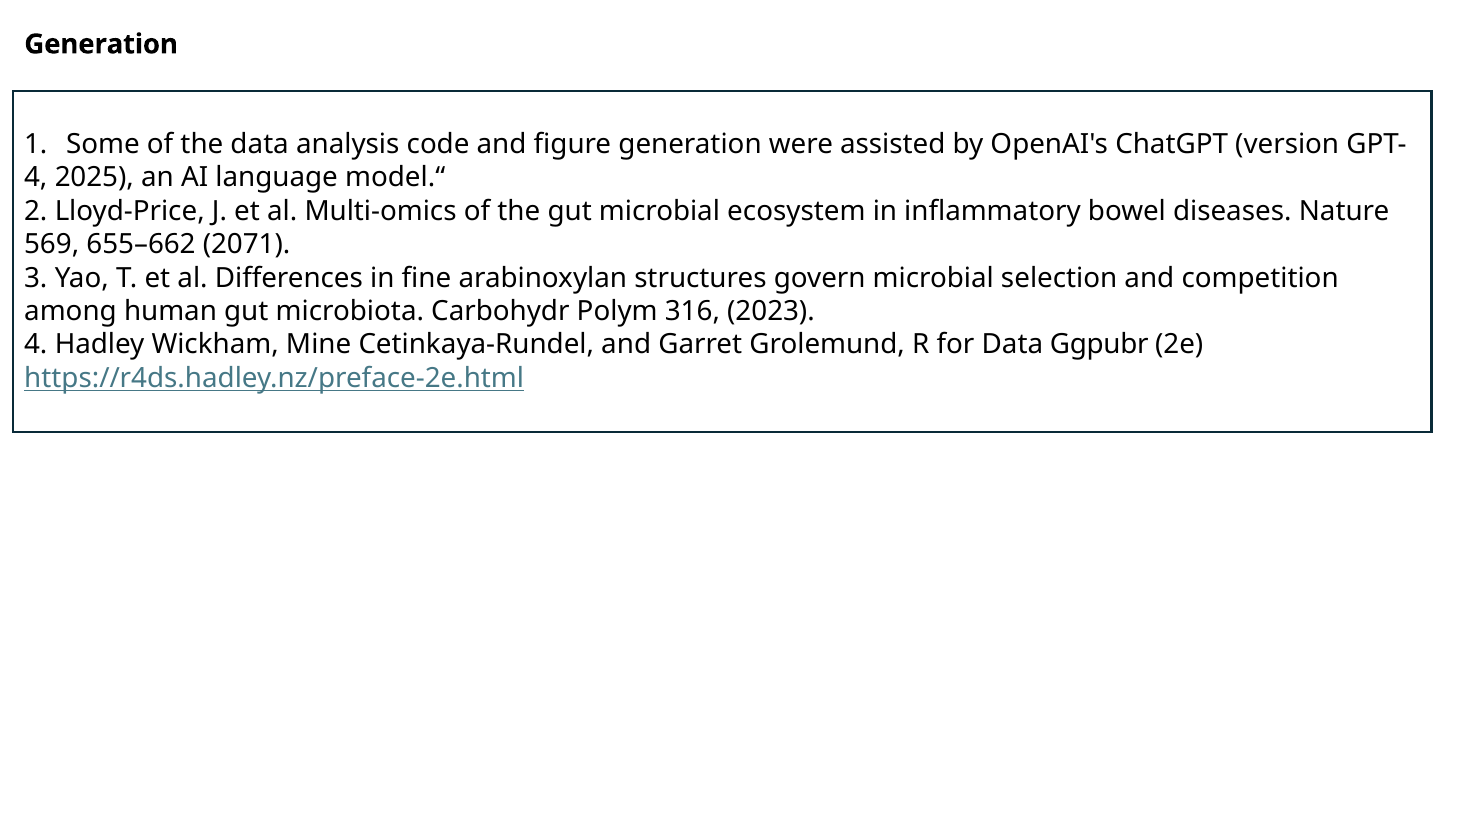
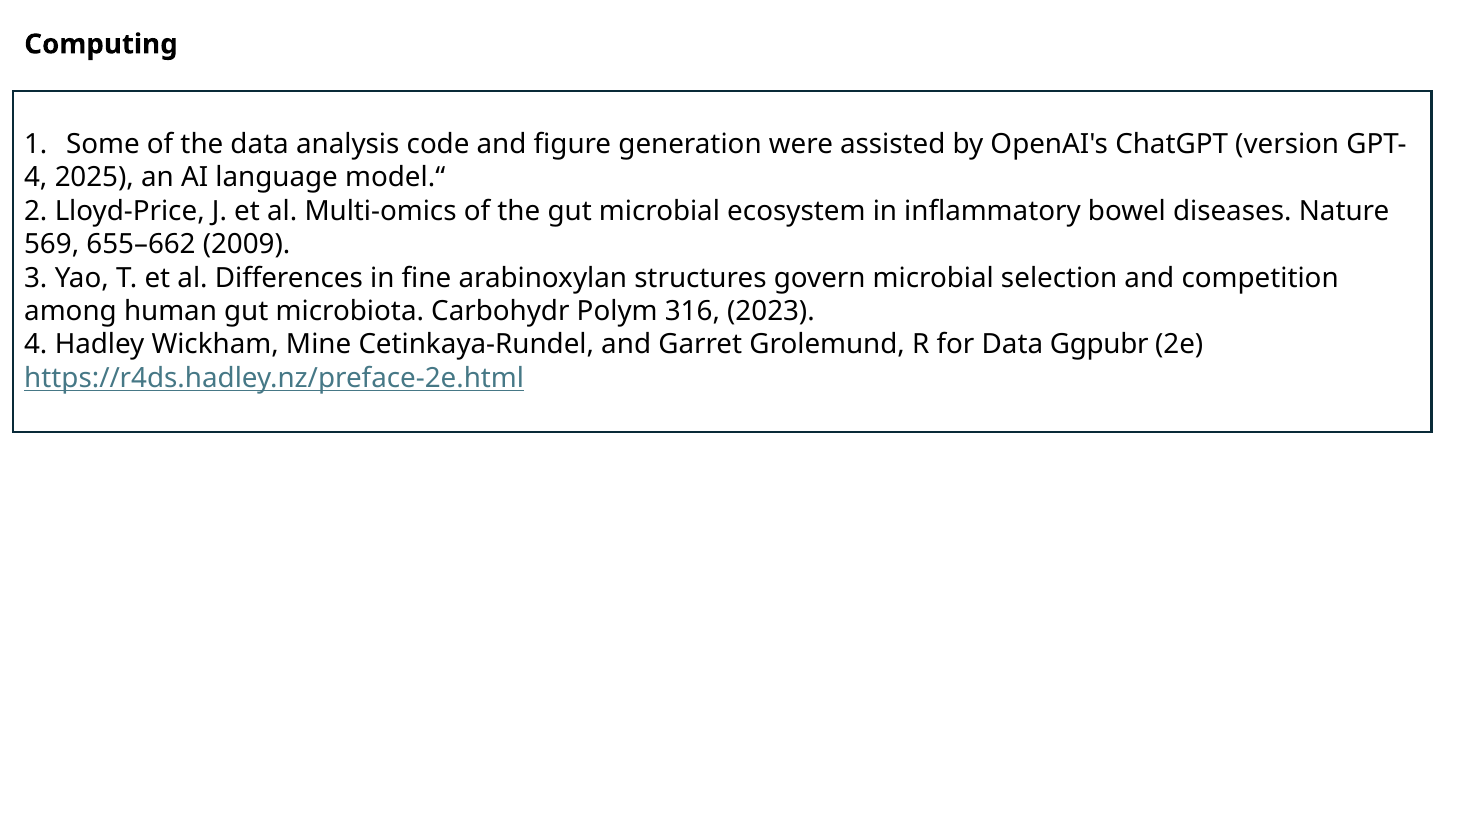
Generation: Generation -> Computing (101, 44)
2071: 2071 -> 2009 (247, 244)
